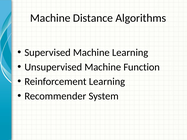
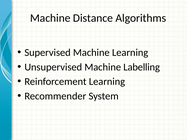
Function: Function -> Labelling (142, 67)
